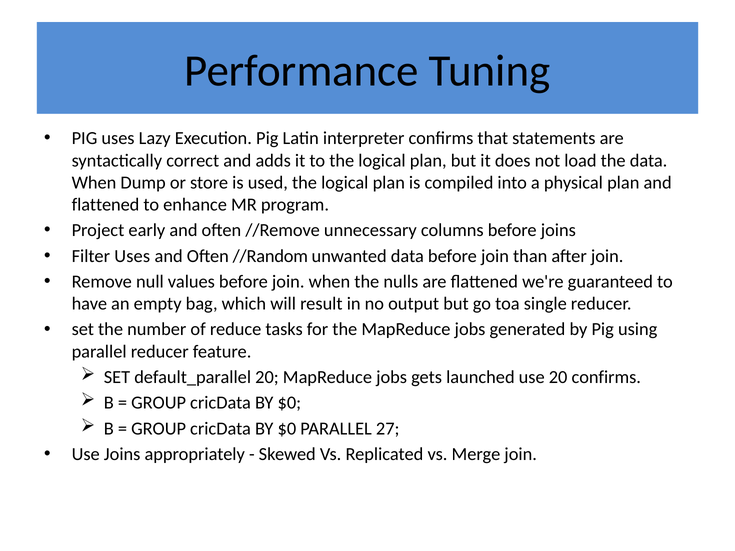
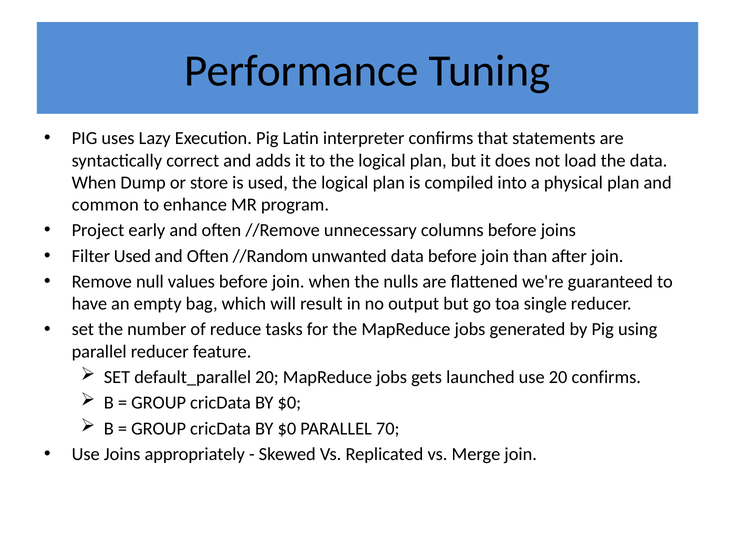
flattened: flattened -> common (105, 205)
Filter Uses: Uses -> Used (132, 256)
27: 27 -> 70 (388, 429)
